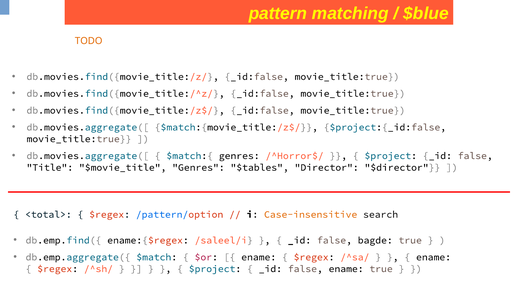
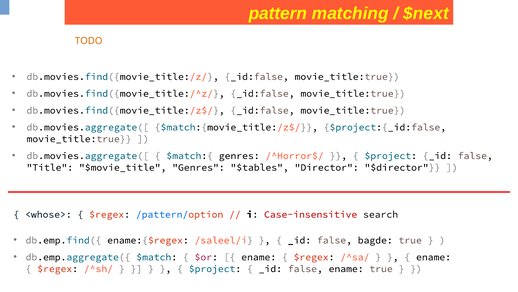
$blue: $blue -> $next (426, 13)
<total>: <total> -> <whose> (48, 214)
Case-insensitive colour: orange -> red (311, 214)
